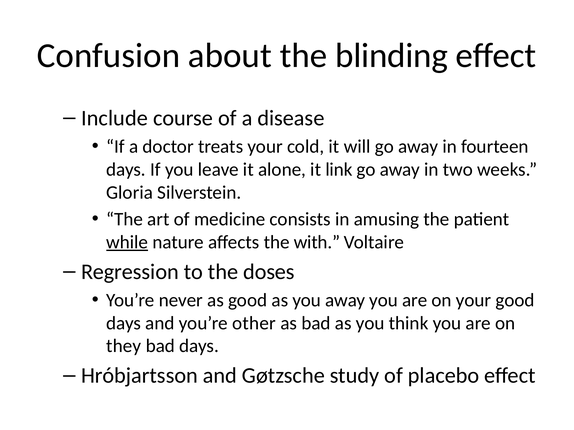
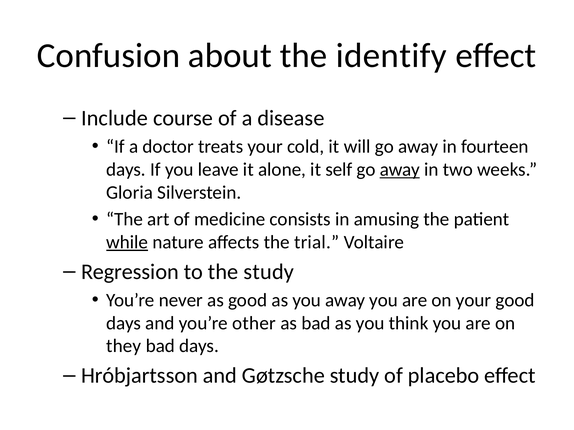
blinding: blinding -> identify (391, 56)
link: link -> self (339, 170)
away underline: none -> present (400, 170)
with: with -> trial (317, 242)
the doses: doses -> study (269, 272)
